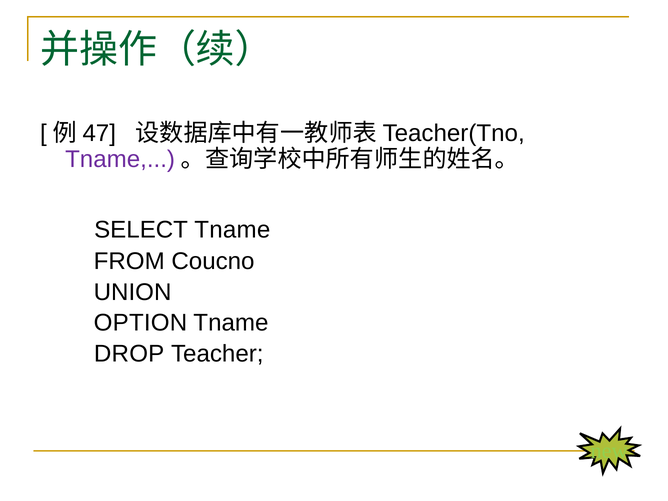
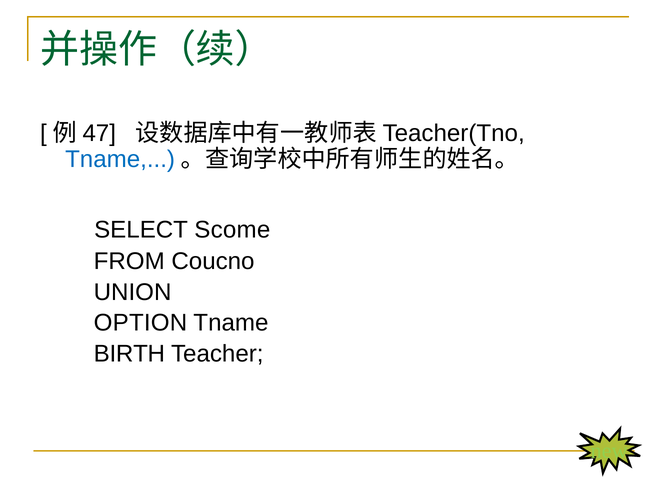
Tname colour: purple -> blue (120, 159)
SELECT Tname: Tname -> Scome (232, 230)
DROP: DROP -> BIRTH (129, 354)
